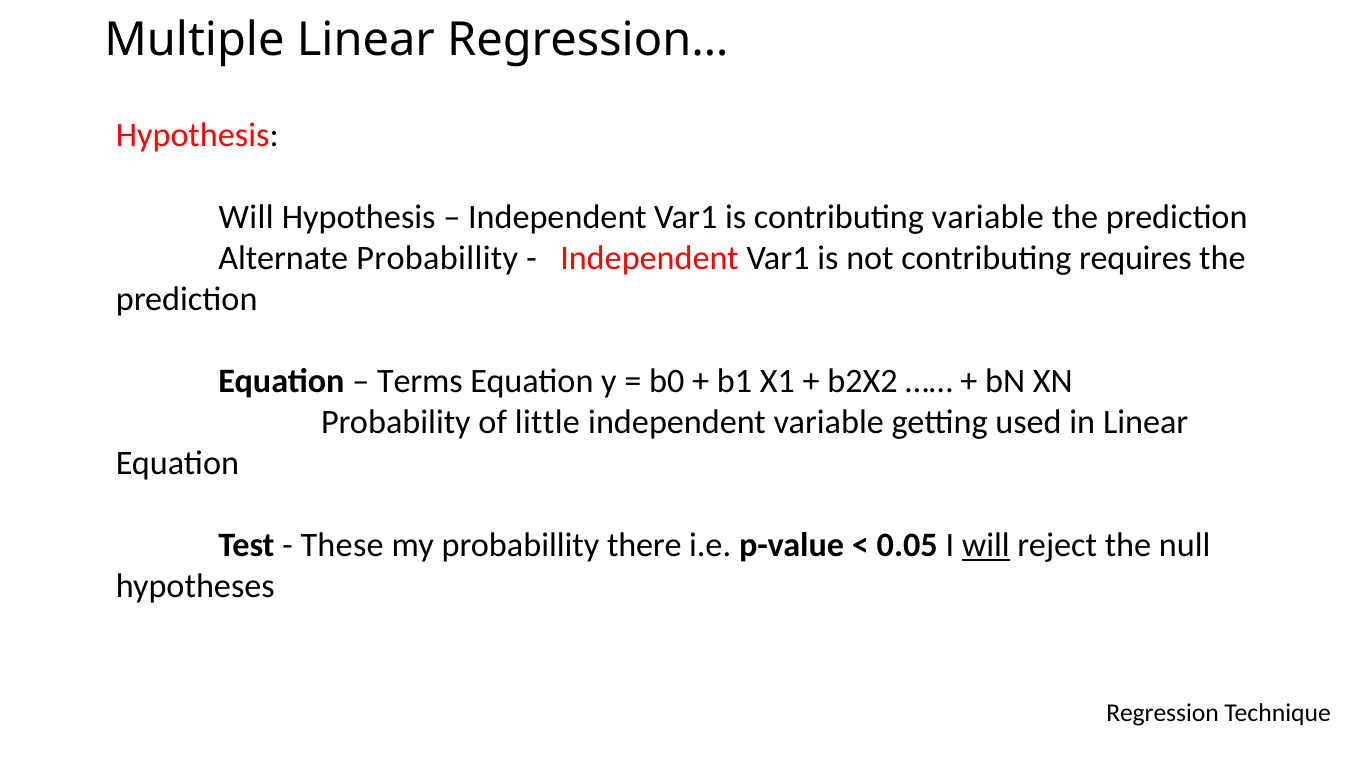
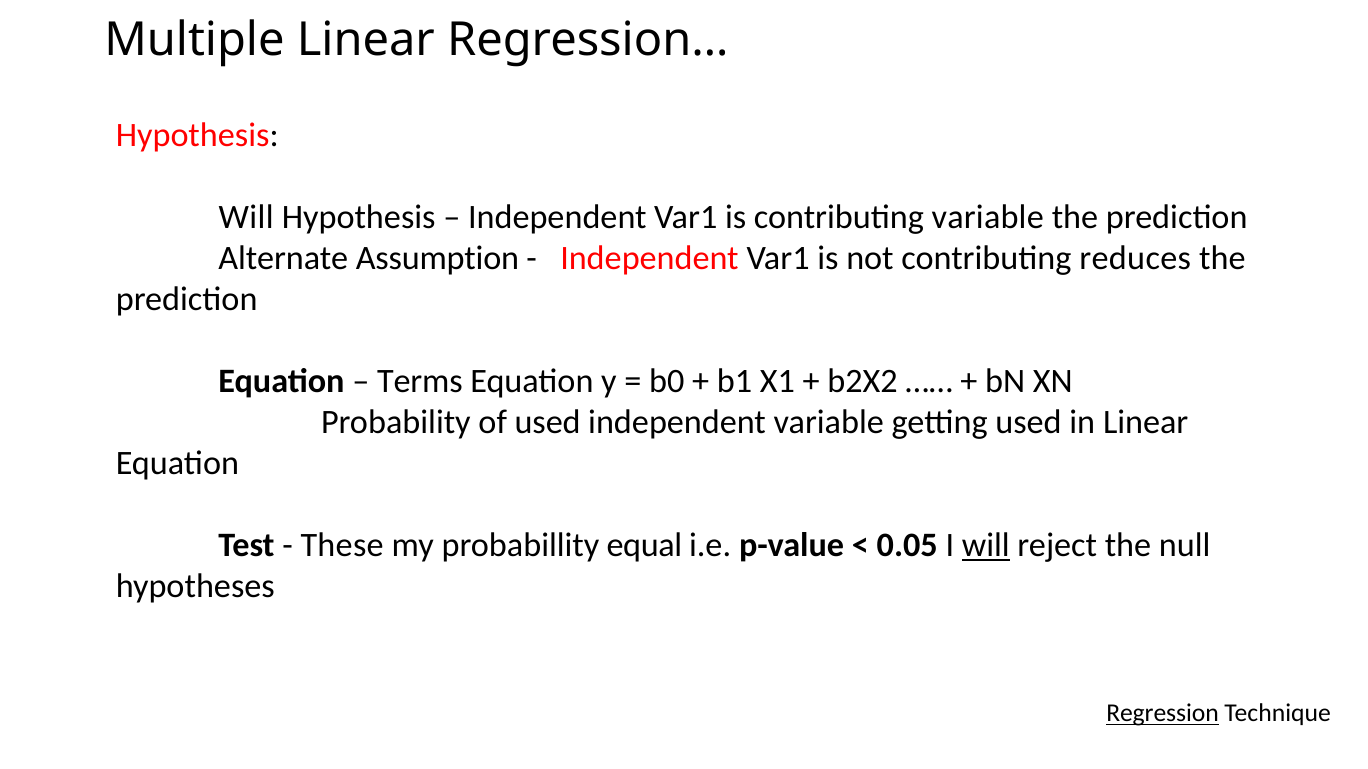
Alternate Probabillity: Probabillity -> Assumption (437, 258)
requires: requires -> reduces (1135, 258)
of little: little -> used (548, 423)
there: there -> equal (644, 546)
Regression underline: none -> present (1162, 714)
